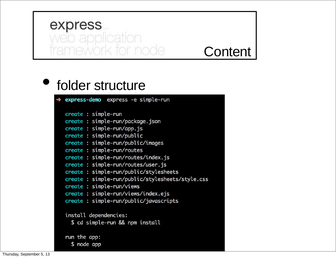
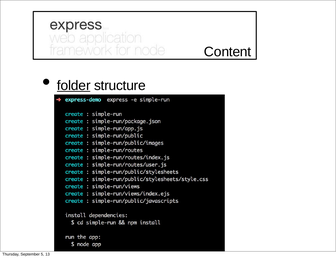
folder underline: none -> present (74, 86)
